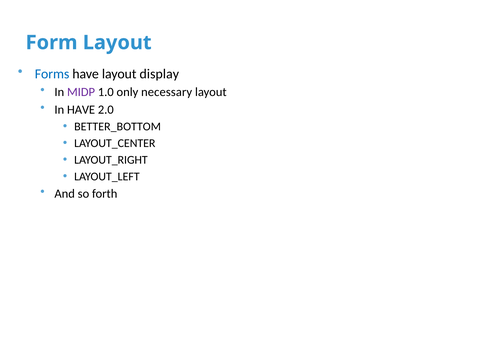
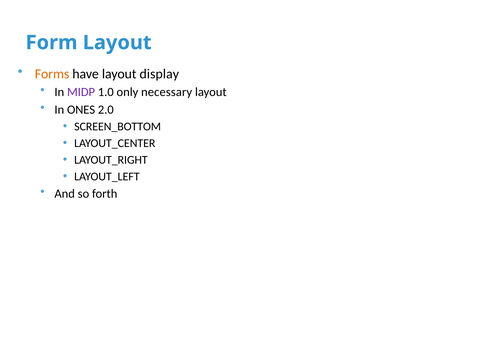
Forms colour: blue -> orange (52, 74)
In HAVE: HAVE -> ONES (81, 110)
BETTER_BOTTOM: BETTER_BOTTOM -> SCREEN_BOTTOM (118, 127)
